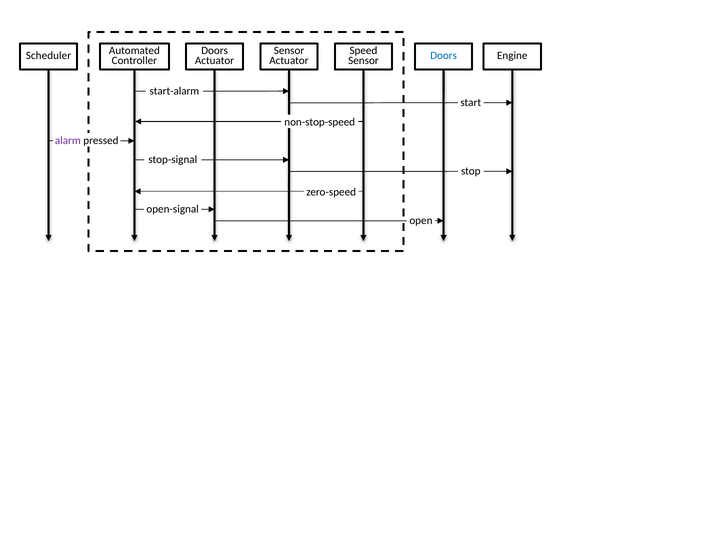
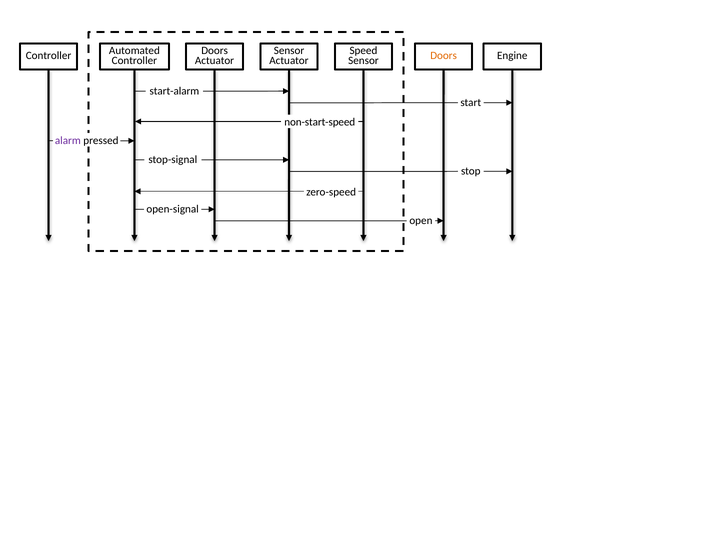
Scheduler: Scheduler -> Controller (49, 56)
Doors colour: blue -> orange (444, 56)
non-stop-speed: non-stop-speed -> non-start-speed (320, 122)
